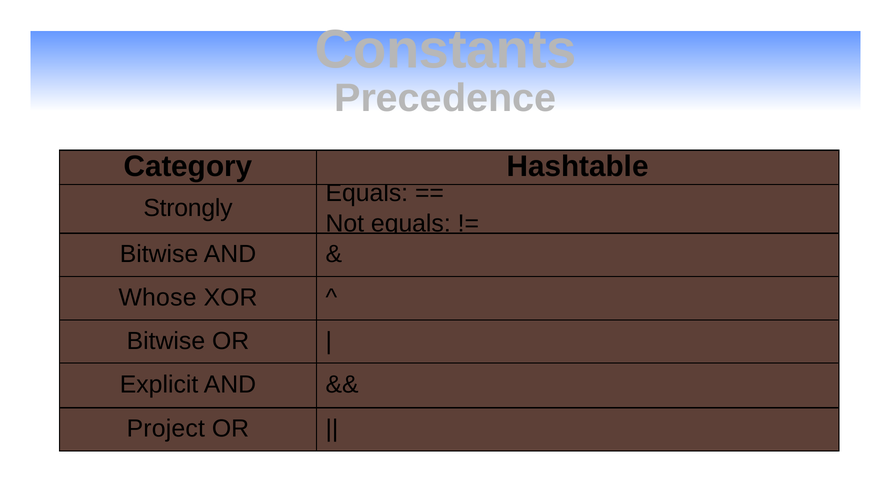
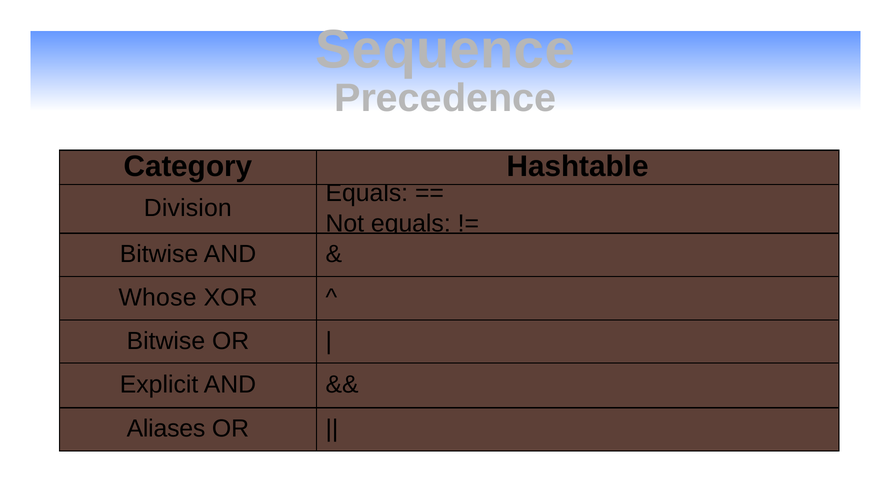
Constants: Constants -> Sequence (445, 50)
Strongly: Strongly -> Division (188, 208)
Project: Project -> Aliases (166, 429)
